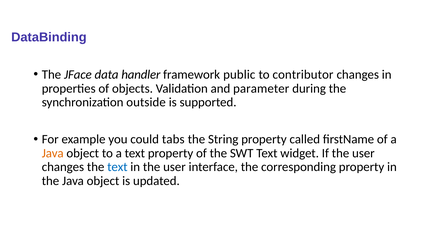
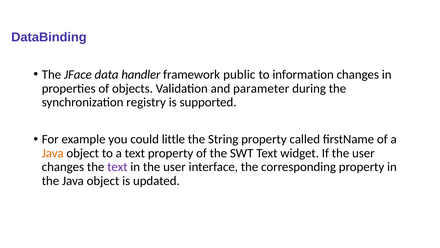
contributor: contributor -> information (303, 74)
outside: outside -> registry (146, 102)
tabs: tabs -> little (173, 139)
text colour: blue -> purple (117, 167)
